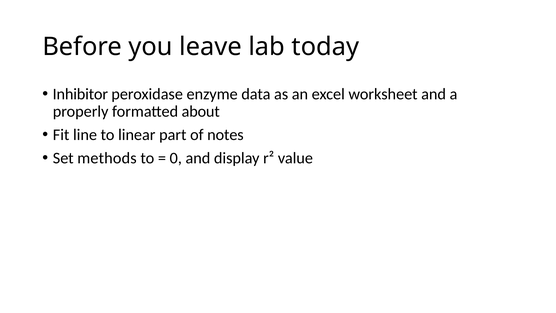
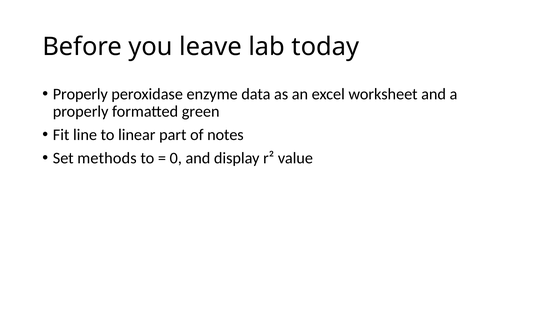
Inhibitor: Inhibitor -> Properly (80, 94)
about: about -> green (201, 112)
